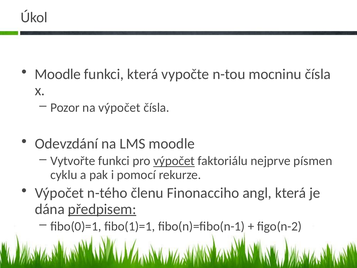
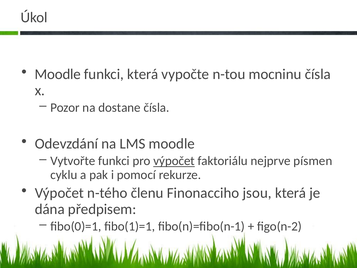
na výpočet: výpočet -> dostane (119, 108)
angl: angl -> jsou (257, 193)
předpisem underline: present -> none (102, 209)
